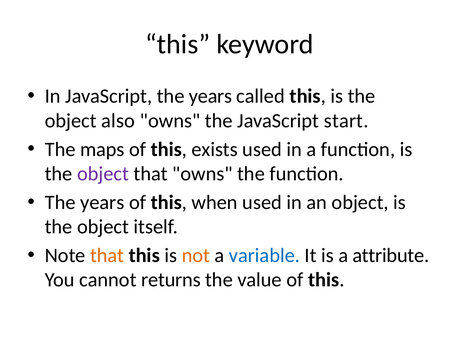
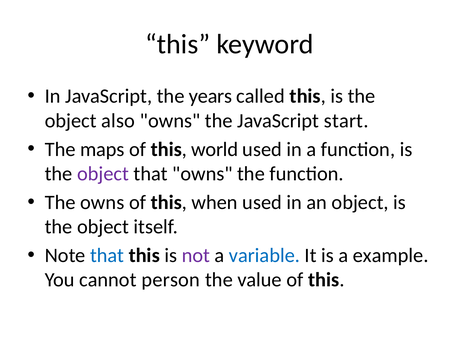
exists: exists -> world (215, 149)
years: years -> owns (102, 202)
that colour: orange -> blue (107, 256)
not colour: orange -> purple (196, 256)
attribute: attribute -> example (391, 256)
returns: returns -> person (171, 280)
